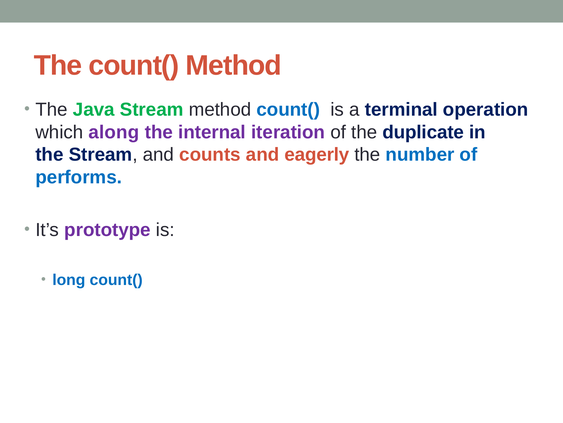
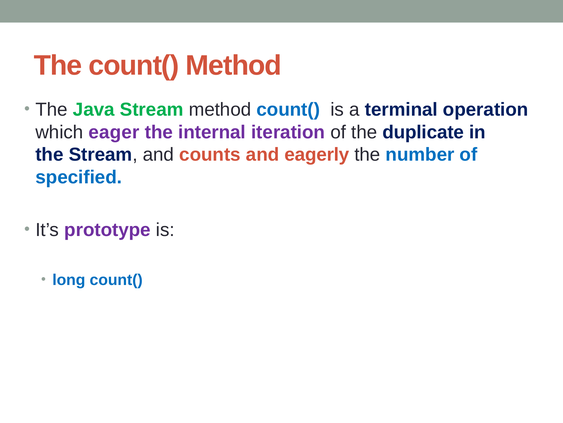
along: along -> eager (114, 132)
performs: performs -> specified (79, 177)
